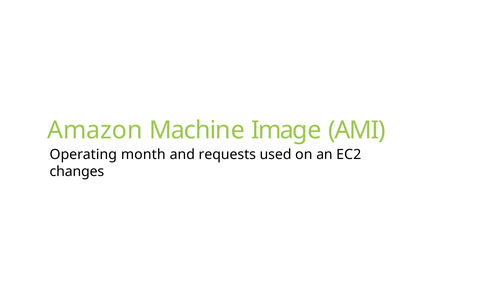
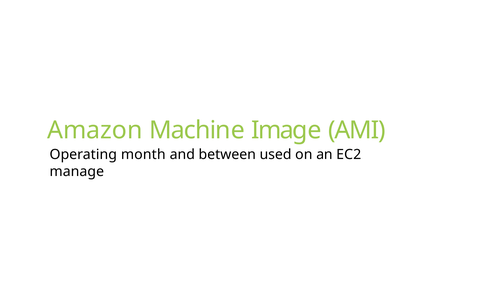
requests: requests -> between (227, 155)
changes: changes -> manage (77, 172)
